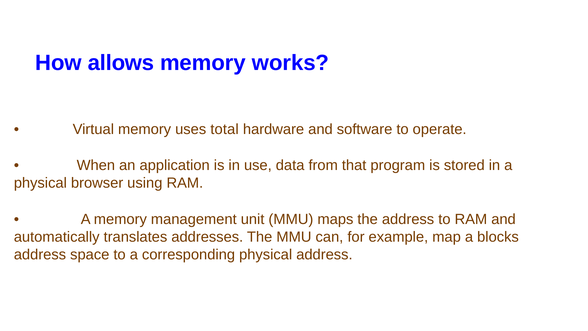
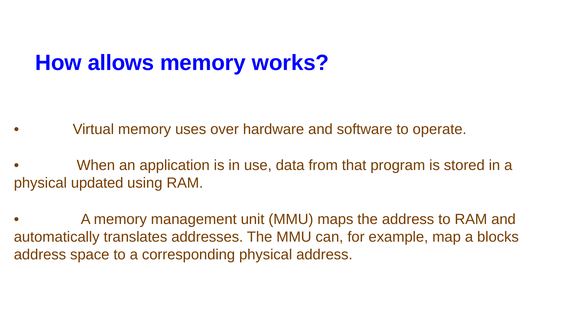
total: total -> over (225, 129)
browser: browser -> updated (97, 183)
